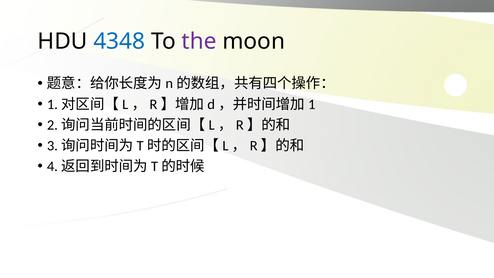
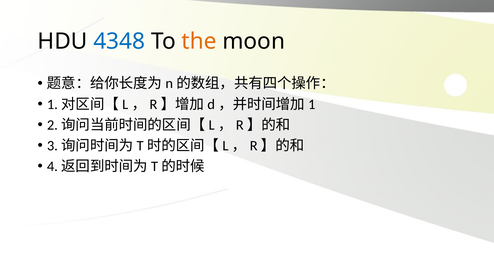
the colour: purple -> orange (199, 41)
